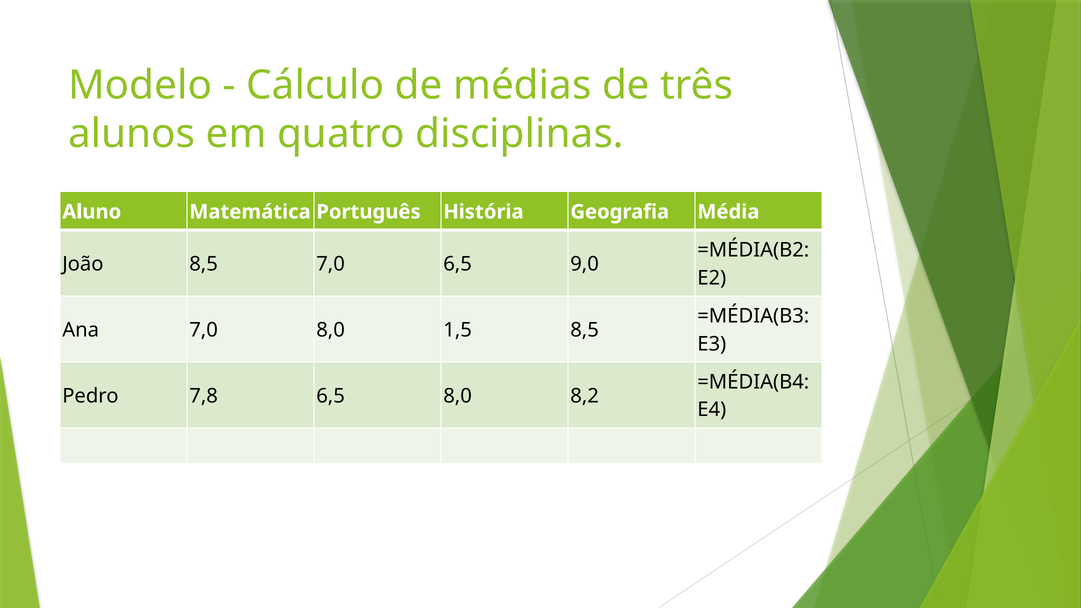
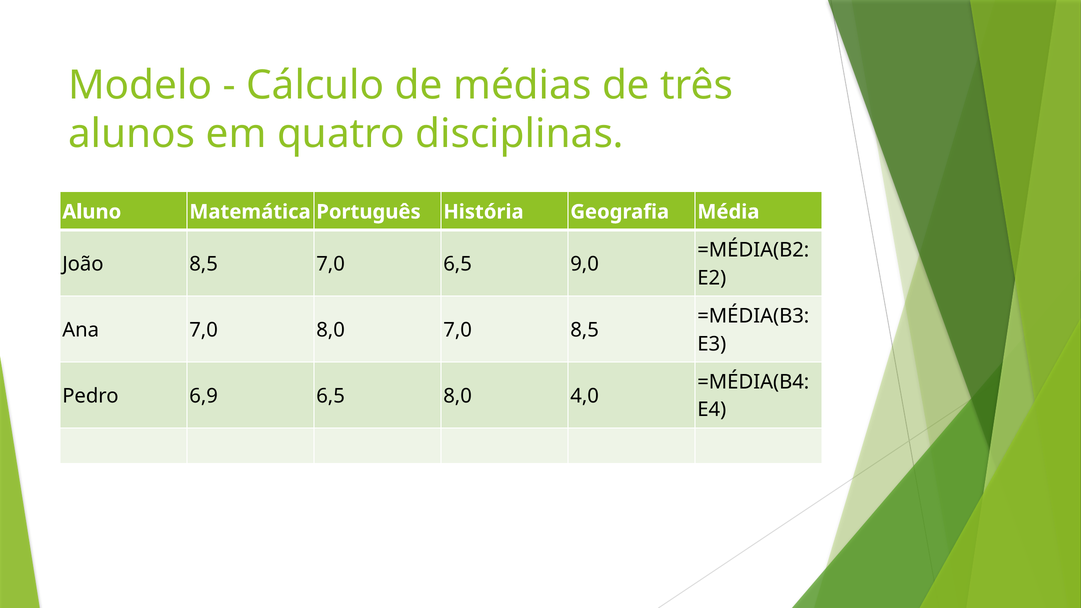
8,0 1,5: 1,5 -> 7,0 (458, 330)
7,8: 7,8 -> 6,9 (204, 396)
8,2: 8,2 -> 4,0 (585, 396)
